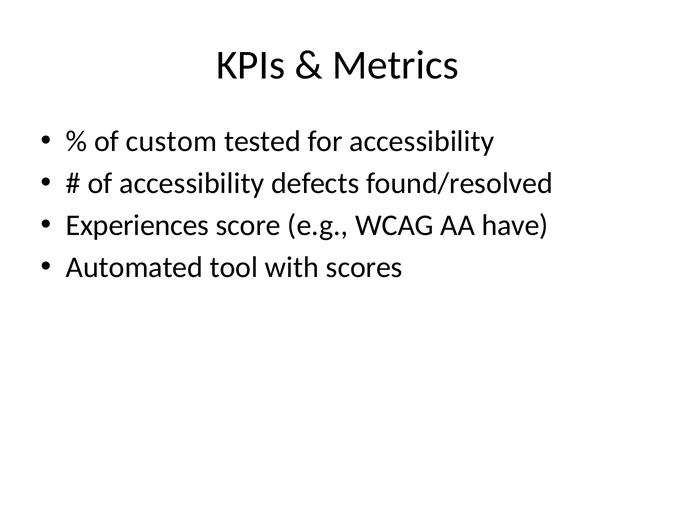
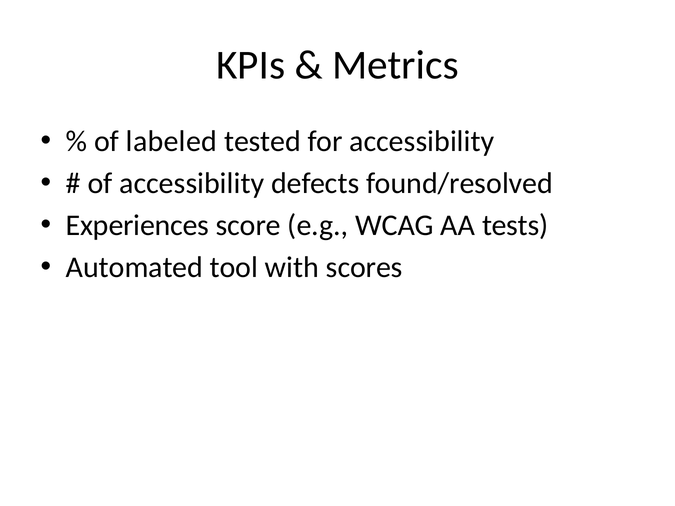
custom: custom -> labeled (171, 142)
have: have -> tests (515, 226)
